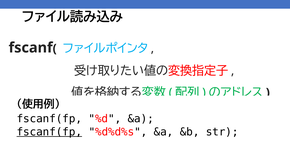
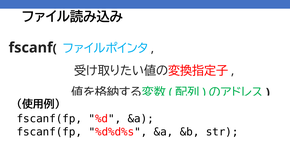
fscanf(fp underline: present -> none (49, 132)
